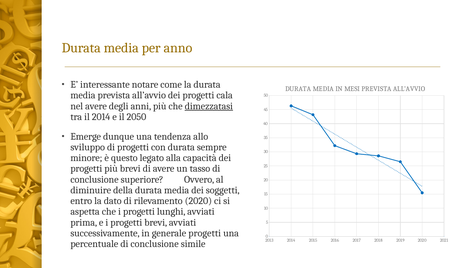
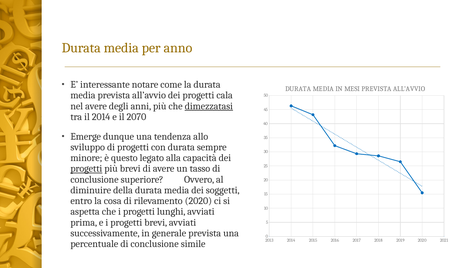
2050: 2050 -> 2070 (136, 117)
progetti underline: none -> present (86, 169)
dato: dato -> cosa (113, 201)
generale progetti: progetti -> prevista (205, 233)
